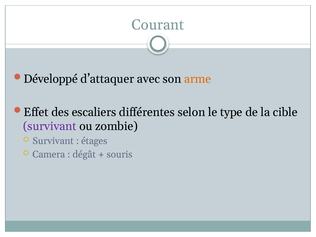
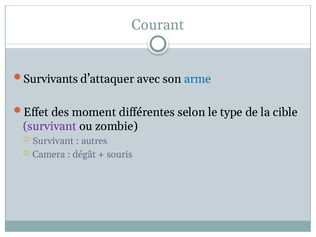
Développé: Développé -> Survivants (51, 79)
arme colour: orange -> blue (198, 79)
escaliers: escaliers -> moment (94, 112)
étages: étages -> autres (94, 141)
